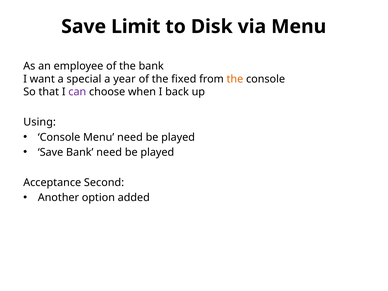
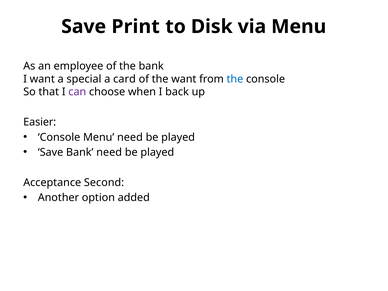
Limit: Limit -> Print (136, 27)
year: year -> card (124, 79)
the fixed: fixed -> want (184, 79)
the colour: orange -> blue (235, 79)
Using: Using -> Easier (40, 122)
